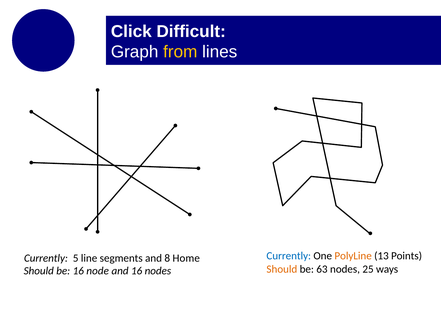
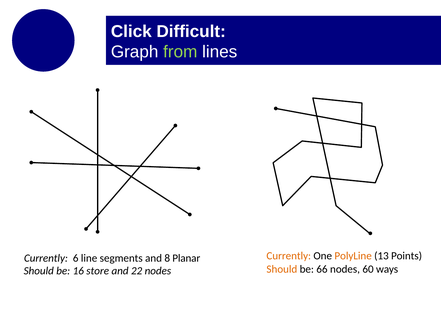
from colour: yellow -> light green (180, 52)
Currently colour: blue -> orange (289, 256)
5: 5 -> 6 (76, 258)
Home: Home -> Planar (186, 258)
63: 63 -> 66 (322, 269)
25: 25 -> 60 (368, 269)
node: node -> store (98, 271)
and 16: 16 -> 22 (137, 271)
